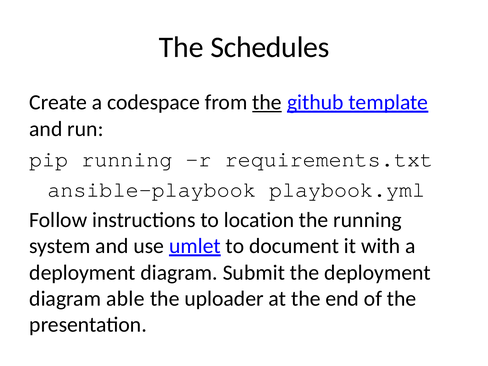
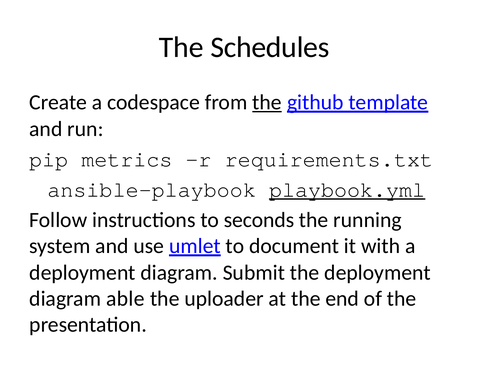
pip running: running -> metrics (127, 159)
playbook.yml underline: none -> present (347, 190)
location: location -> seconds (259, 220)
